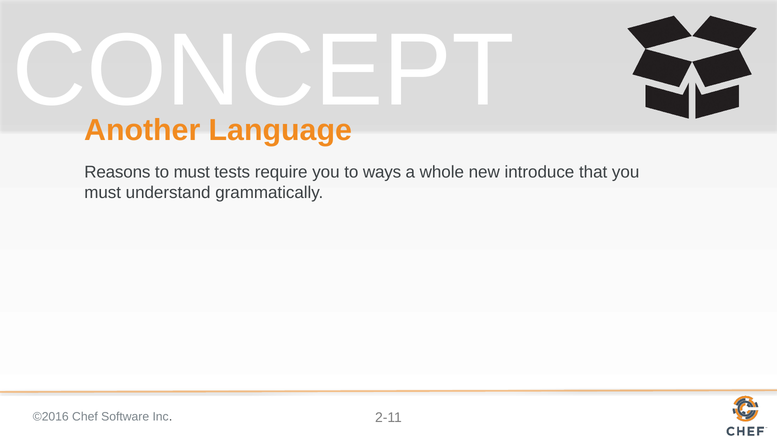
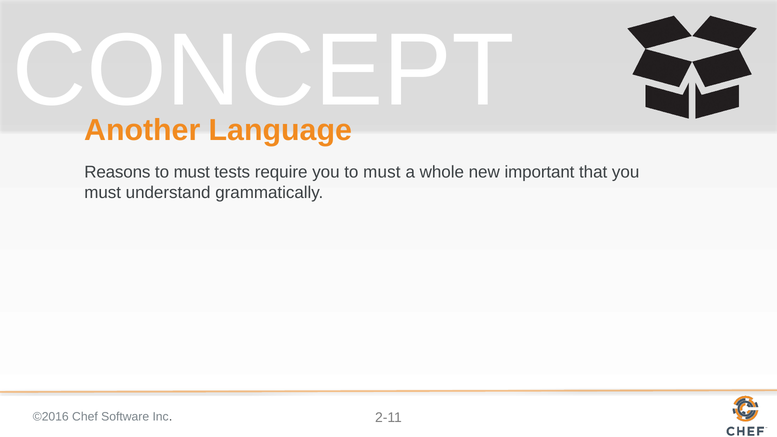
you to ways: ways -> must (382, 172)
introduce: introduce -> important (539, 172)
